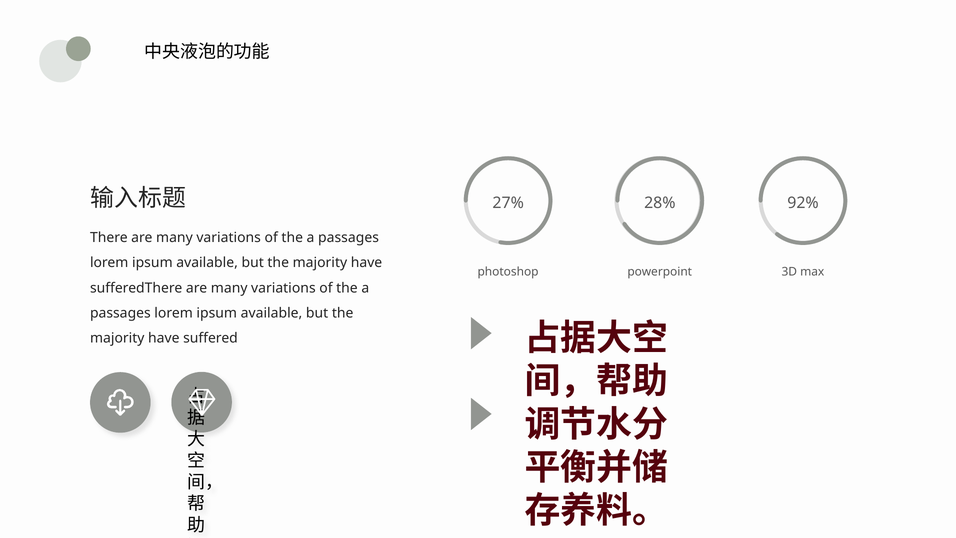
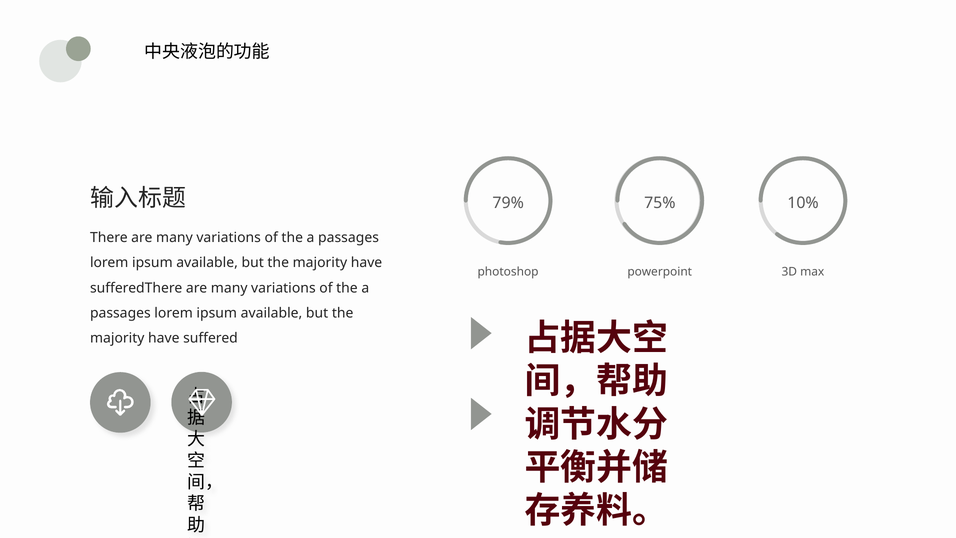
27%: 27% -> 79% (508, 203)
28%: 28% -> 75% (660, 203)
92%: 92% -> 10% (803, 203)
